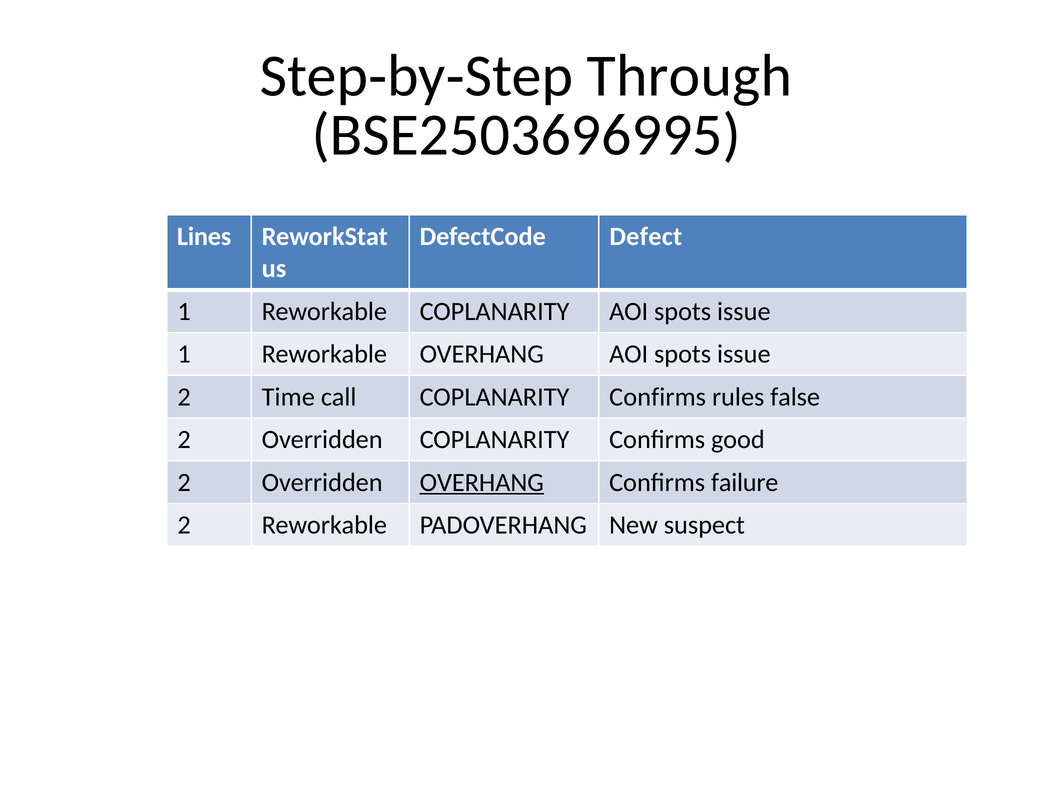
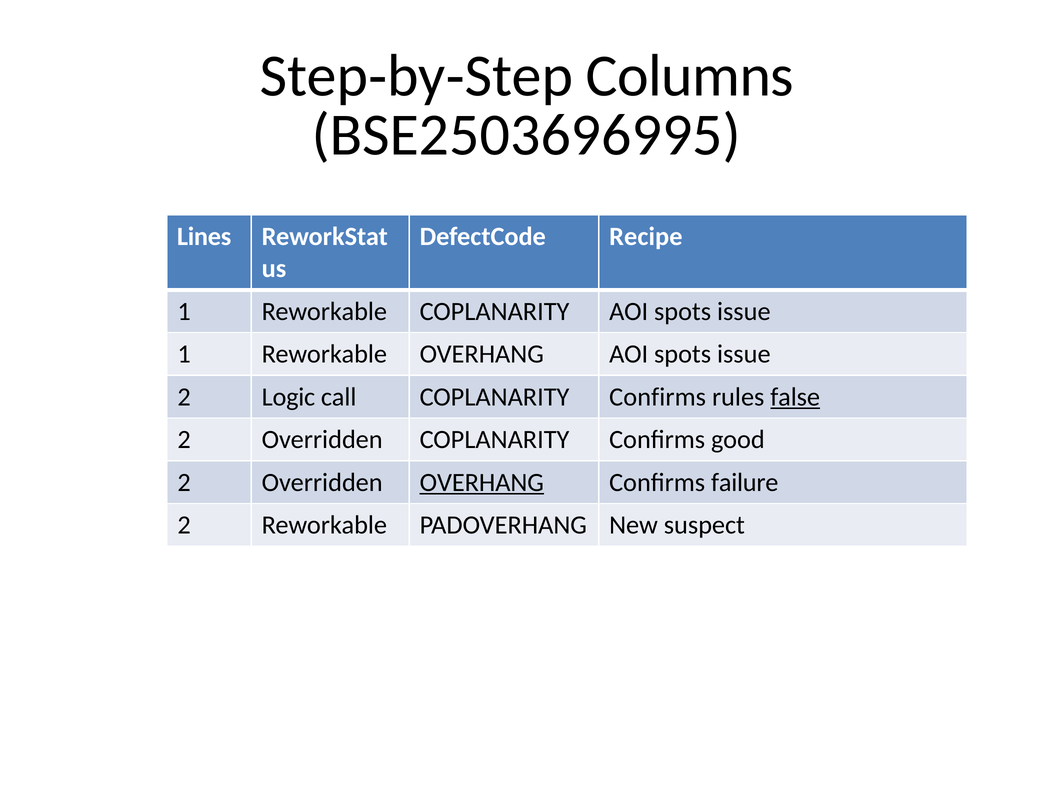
Through: Through -> Columns (690, 76)
Defect: Defect -> Recipe (646, 237)
Time: Time -> Logic (288, 397)
false underline: none -> present (795, 397)
